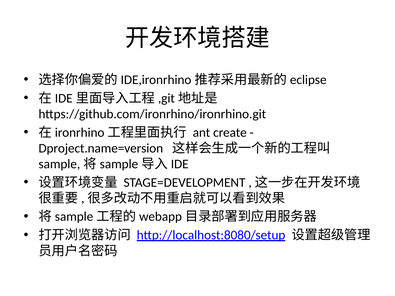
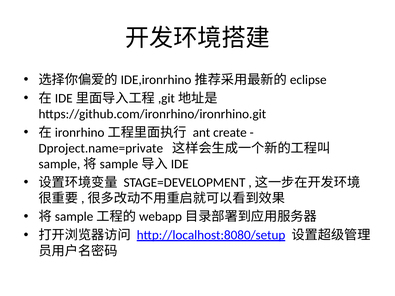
Dproject.name=version: Dproject.name=version -> Dproject.name=private (101, 148)
